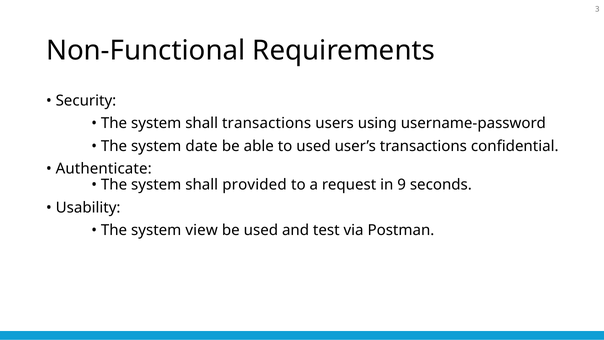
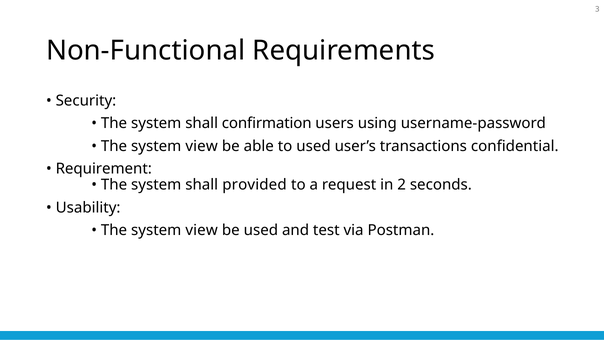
shall transactions: transactions -> confirmation (267, 123)
date: date -> view (202, 146)
Authenticate: Authenticate -> Requirement (104, 169)
9: 9 -> 2 (402, 185)
